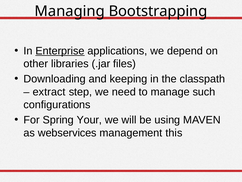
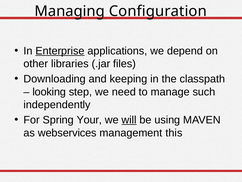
Bootstrapping: Bootstrapping -> Configuration (158, 11)
extract: extract -> looking (49, 92)
configurations: configurations -> independently (57, 105)
will underline: none -> present (129, 120)
